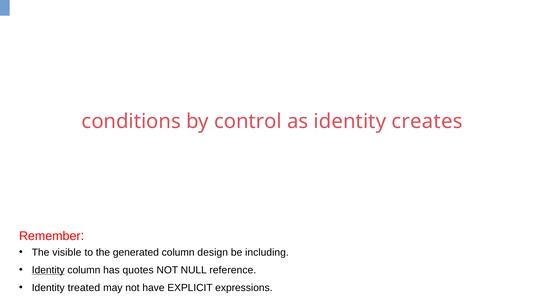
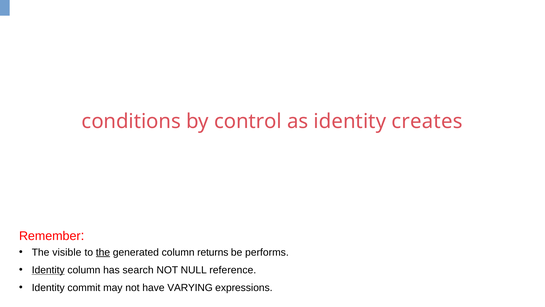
the underline: none -> present (103, 252)
design: design -> returns (213, 252)
including: including -> performs (267, 252)
quotes: quotes -> search (138, 270)
treated: treated -> commit (84, 287)
EXPLICIT: EXPLICIT -> VARYING (190, 287)
